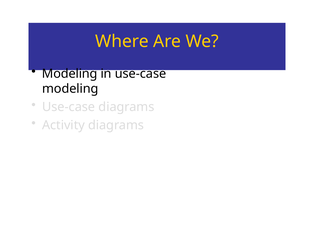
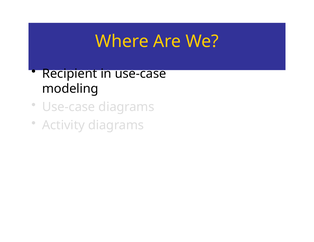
Modeling: Modeling -> Recipient (70, 74)
